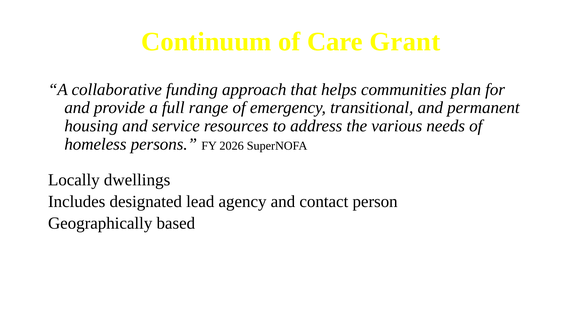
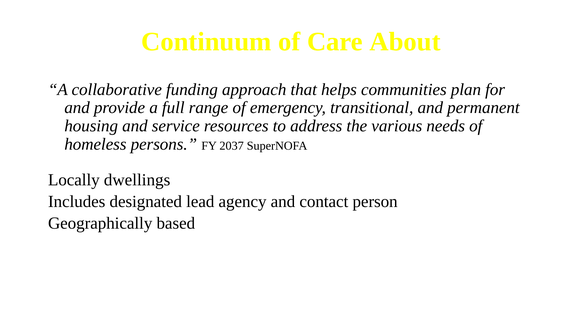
Grant: Grant -> About (405, 42)
2026: 2026 -> 2037 (232, 146)
